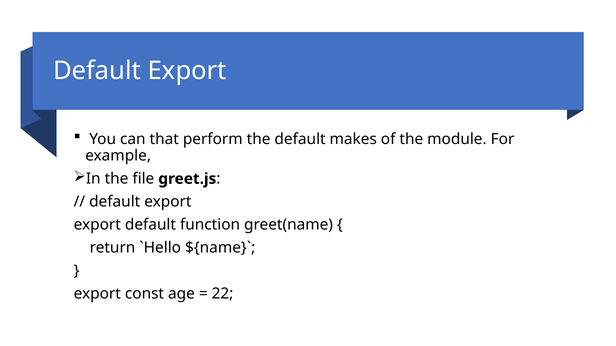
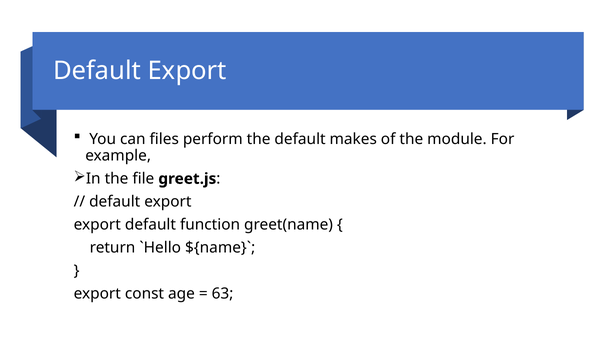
that: that -> files (164, 139)
22: 22 -> 63 (223, 294)
